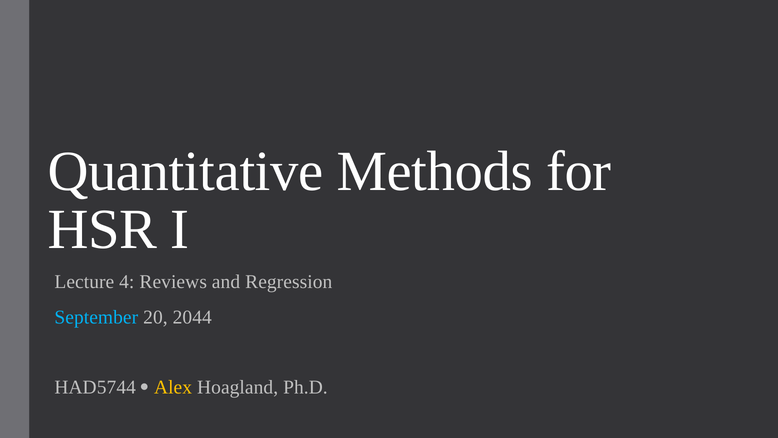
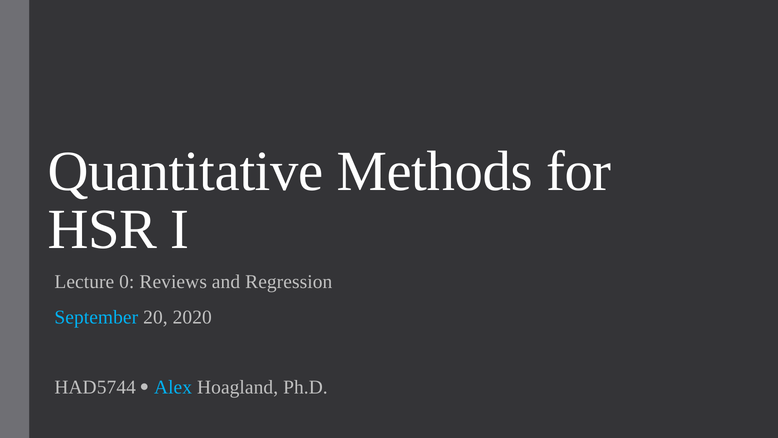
4: 4 -> 0 (127, 282)
2044: 2044 -> 2020 (192, 317)
Alex colour: yellow -> light blue (173, 387)
